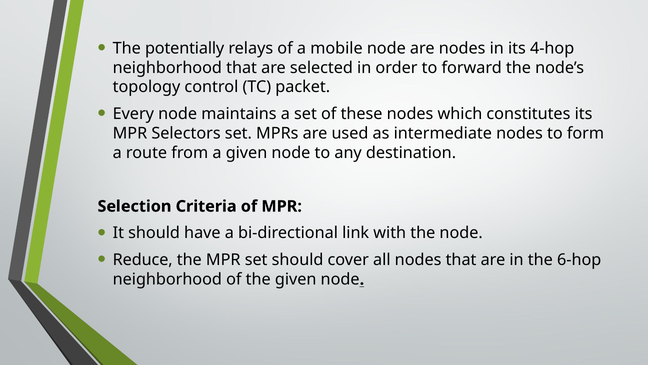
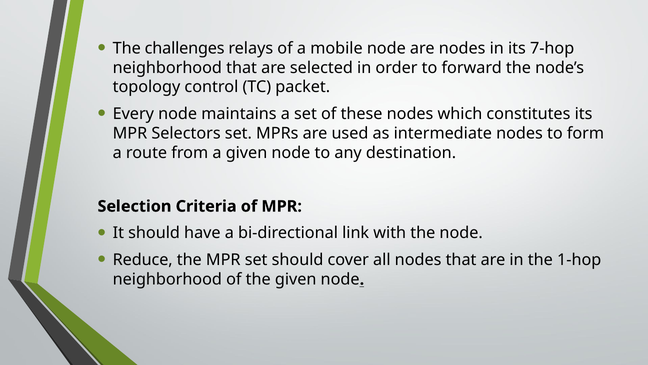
potentially: potentially -> challenges (185, 48)
4-hop: 4-hop -> 7-hop (552, 48)
6-hop: 6-hop -> 1-hop (579, 260)
